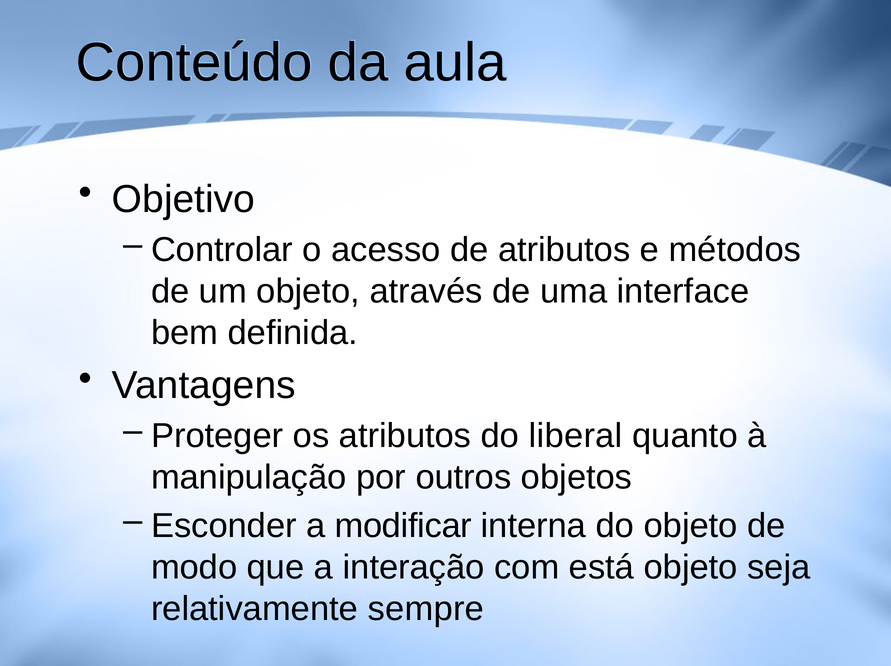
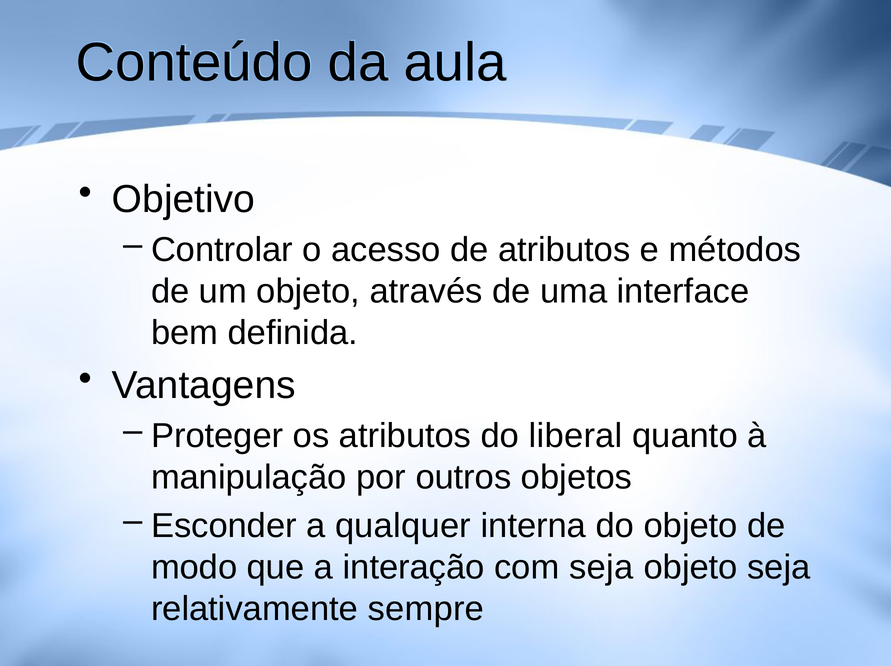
modificar: modificar -> qualquer (403, 526)
com está: está -> seja (601, 568)
